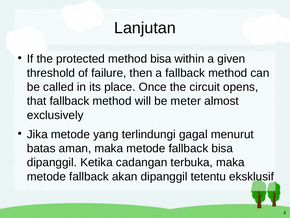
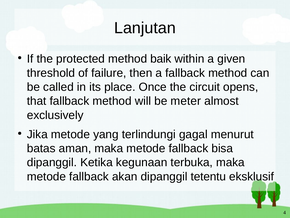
method bisa: bisa -> baik (161, 59)
cadangan: cadangan -> kegunaan (142, 162)
